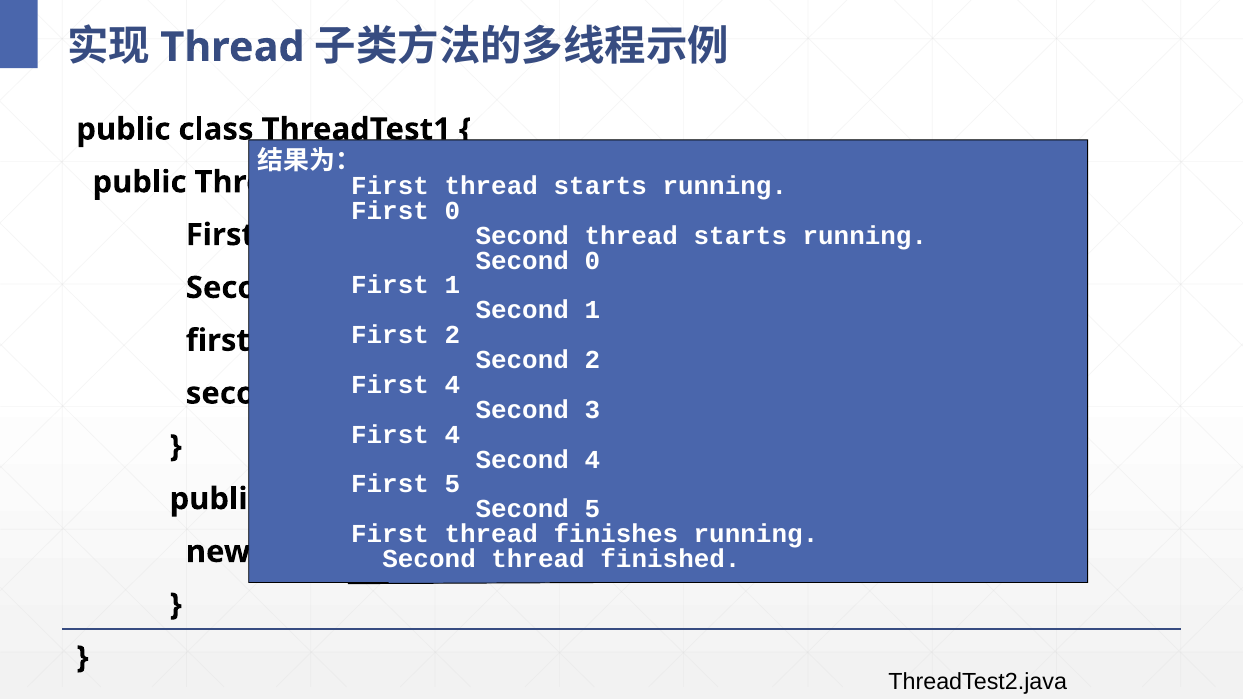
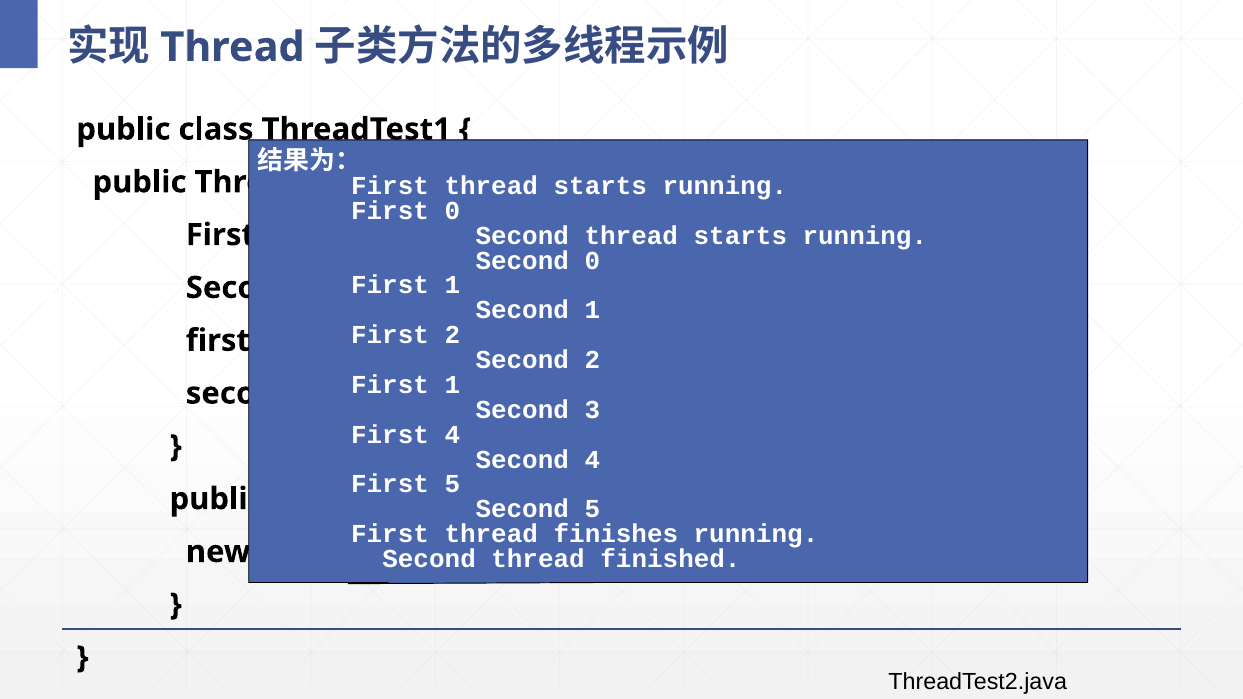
4: 4 -> 1 (452, 385)
